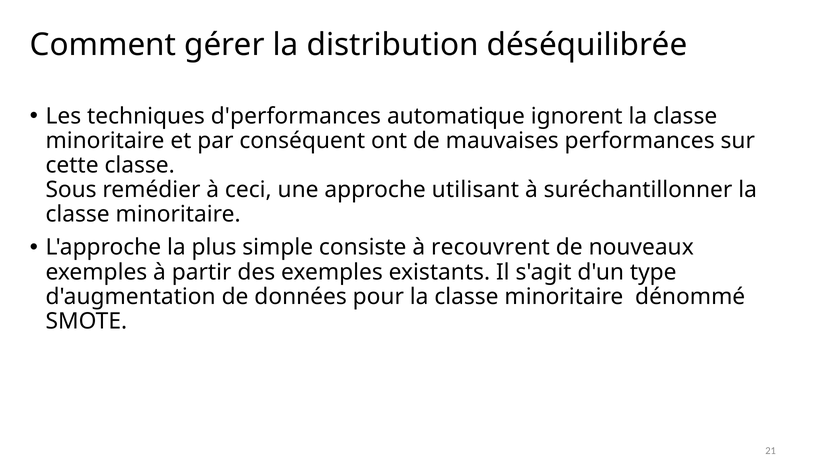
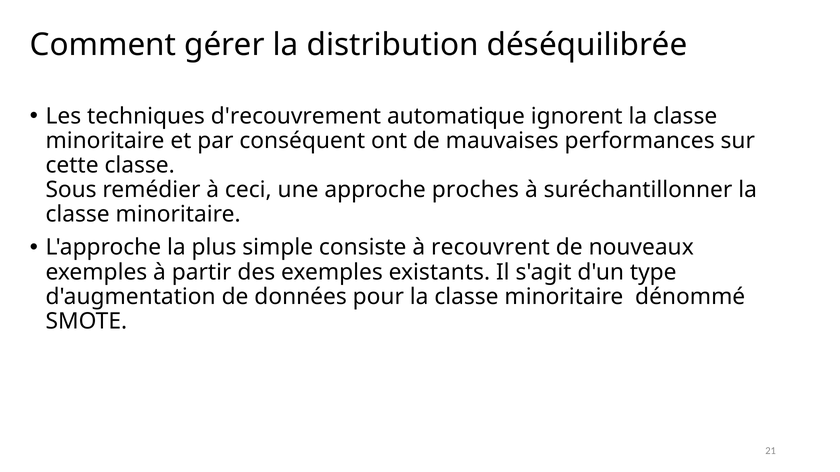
d'performances: d'performances -> d'recouvrement (296, 116)
utilisant: utilisant -> proches (475, 190)
